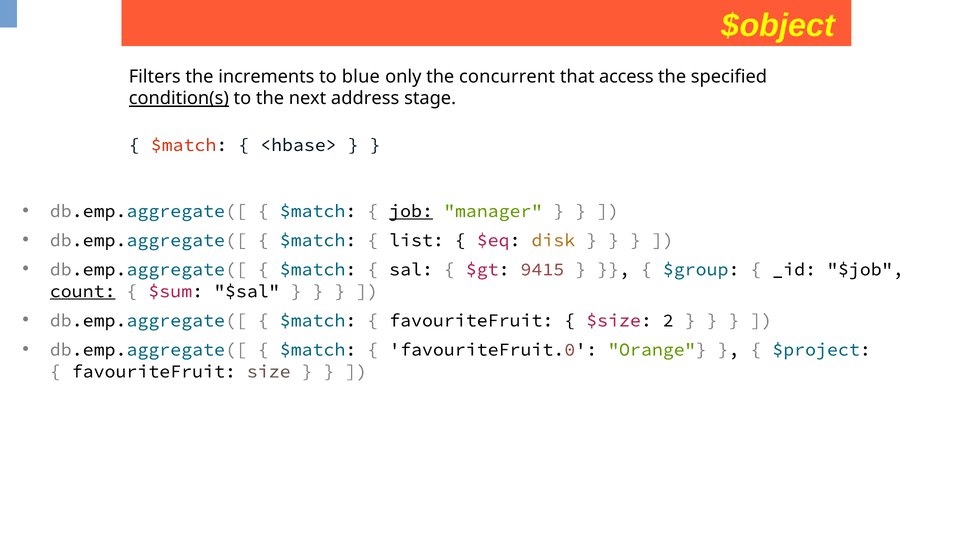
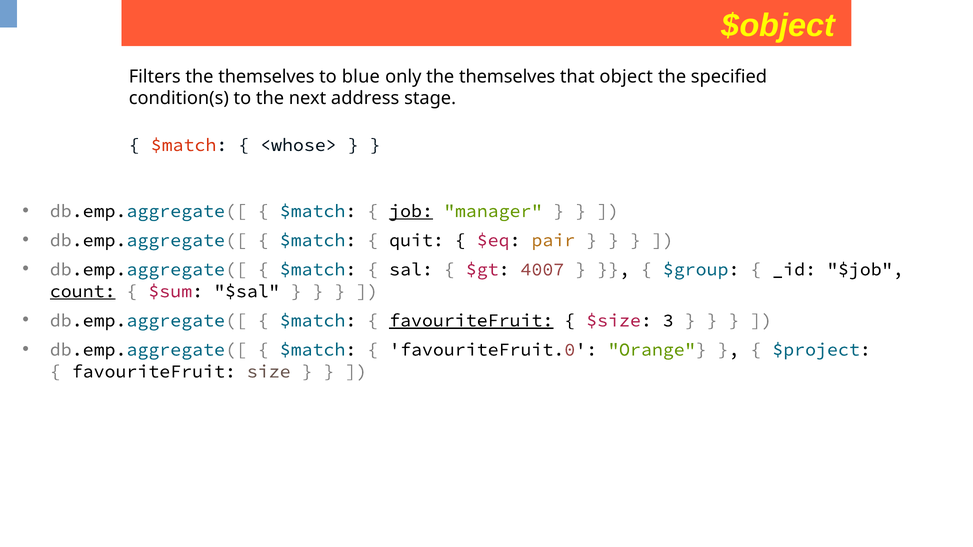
Filters the increments: increments -> themselves (266, 77)
only the concurrent: concurrent -> themselves (507, 77)
access: access -> object (626, 77)
condition(s underline: present -> none (179, 98)
<hbase>: <hbase> -> <whose> (298, 145)
list: list -> quit (417, 240)
disk: disk -> pair (553, 240)
9415: 9415 -> 4007 (542, 270)
favouriteFruit underline: none -> present (471, 321)
2: 2 -> 3 (668, 321)
